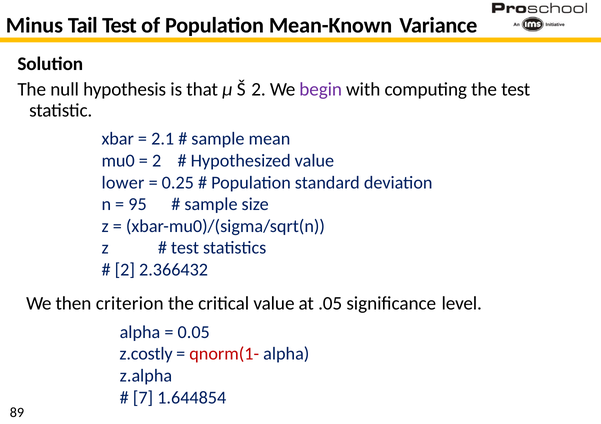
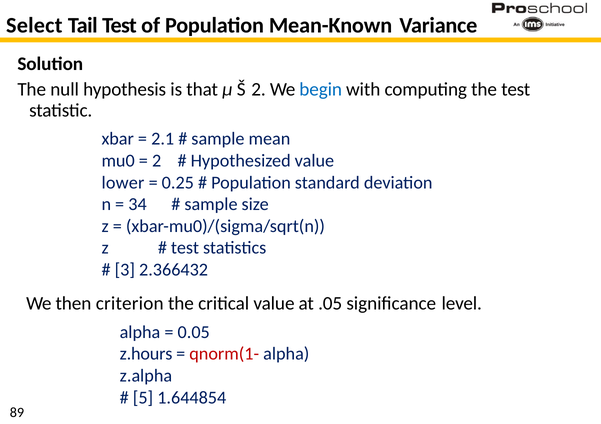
Minus: Minus -> Select (34, 26)
begin colour: purple -> blue (321, 90)
95: 95 -> 34 (138, 204)
2: 2 -> 3 (125, 270)
z.costly: z.costly -> z.hours (146, 354)
7: 7 -> 5 (143, 398)
